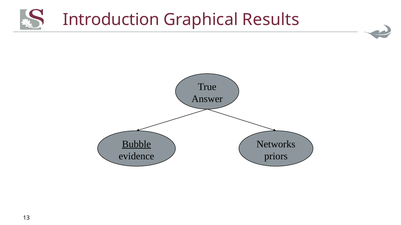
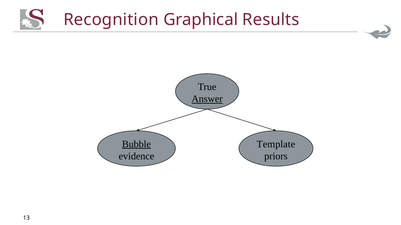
Introduction: Introduction -> Recognition (111, 20)
Answer underline: none -> present (207, 99)
Networks: Networks -> Template (276, 144)
